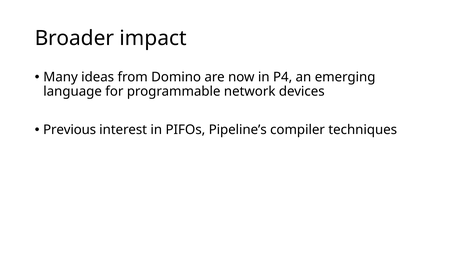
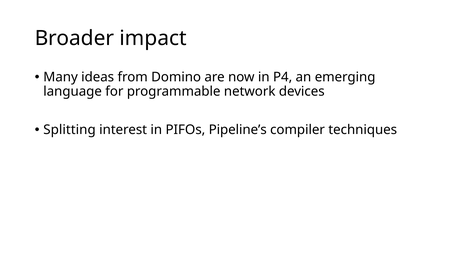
Previous: Previous -> Splitting (70, 130)
